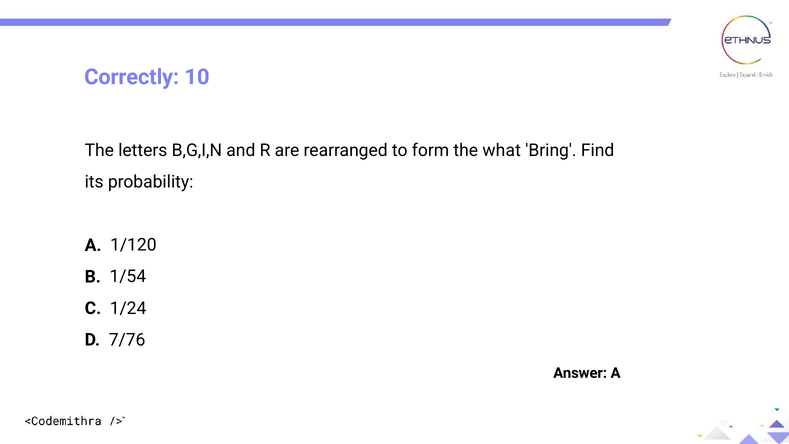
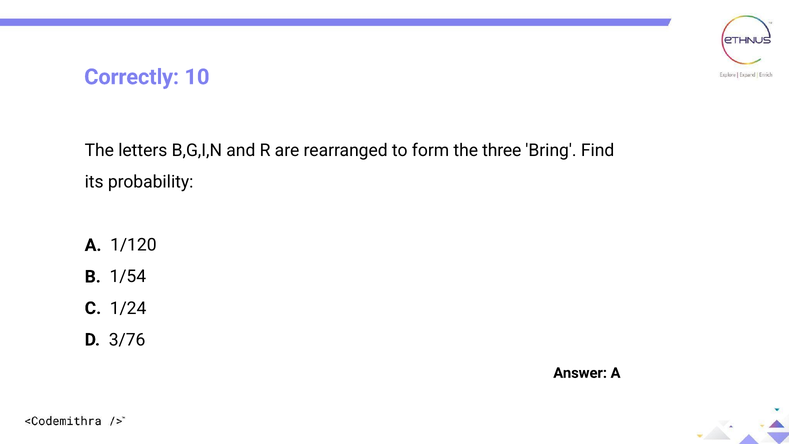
what: what -> three (502, 150)
7/76: 7/76 -> 3/76 (127, 340)
